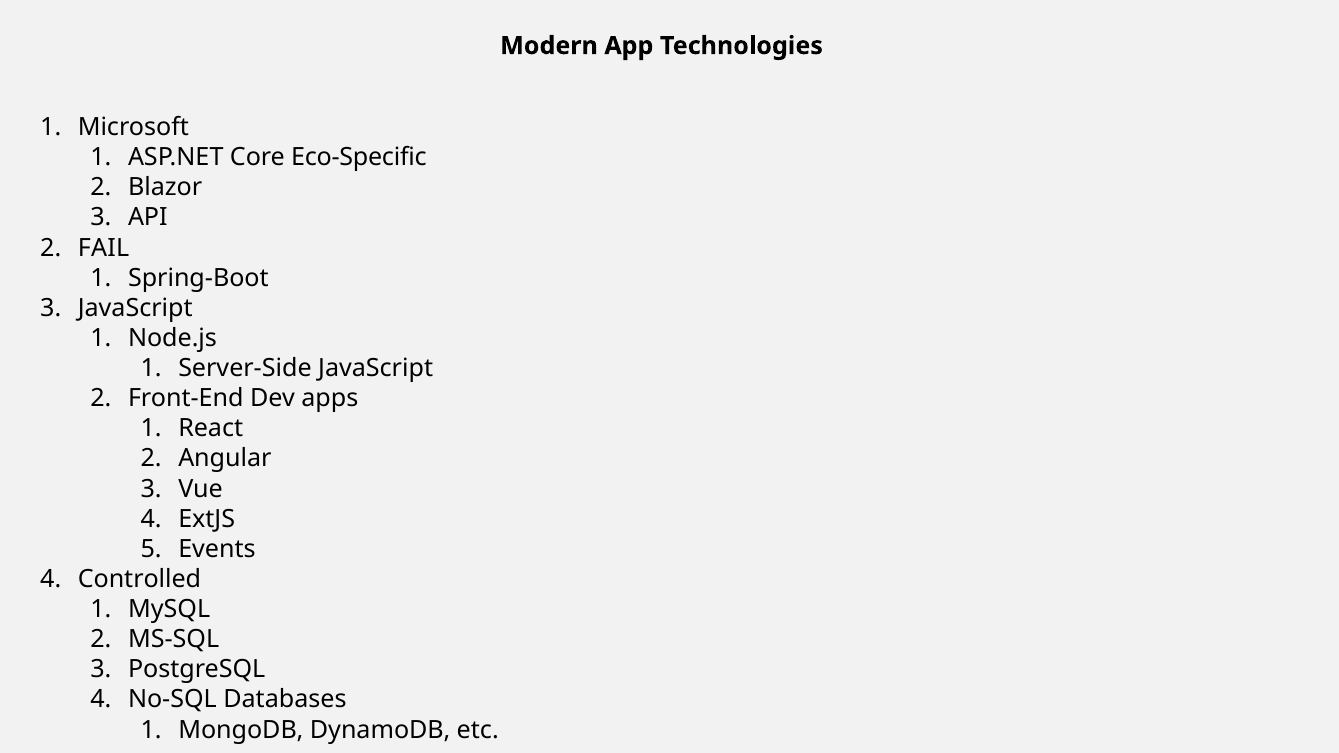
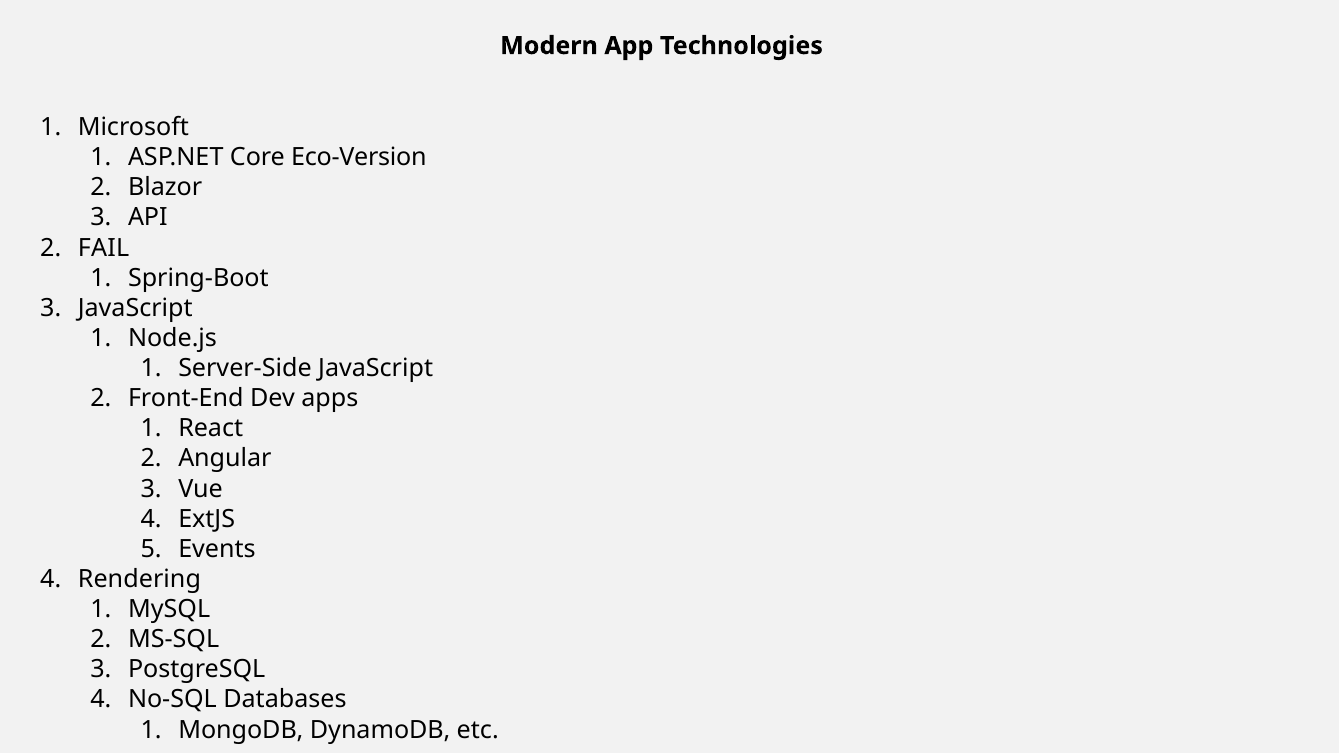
Eco-Specific: Eco-Specific -> Eco-Version (359, 157)
Controlled: Controlled -> Rendering (139, 579)
